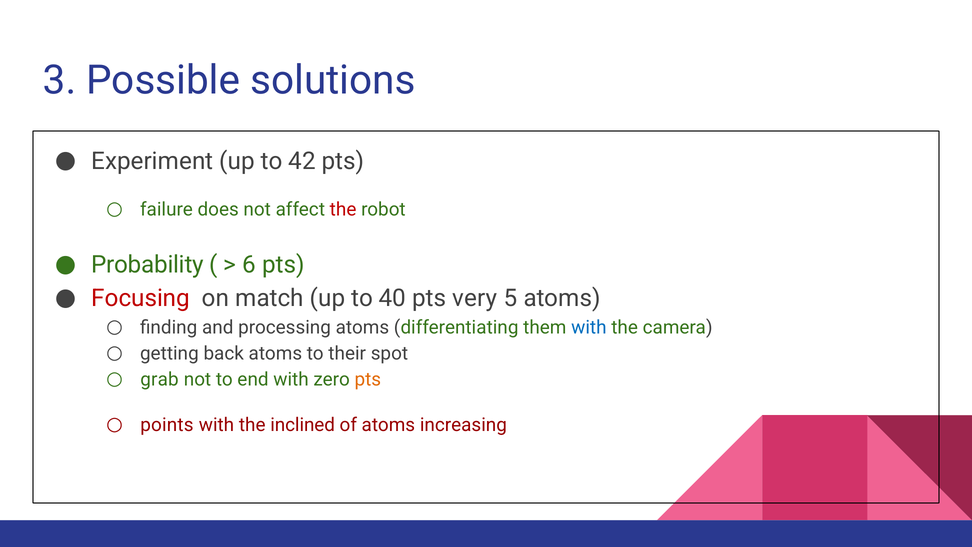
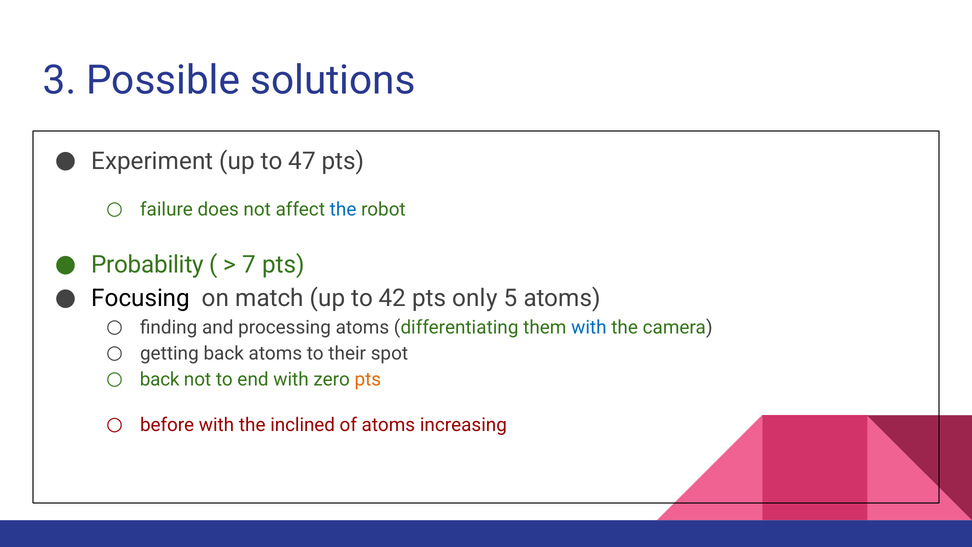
42: 42 -> 47 (302, 161)
the colour: red -> blue (343, 209)
6: 6 -> 7 (249, 265)
Focusing colour: red -> black (141, 298)
40: 40 -> 42 (392, 298)
very: very -> only (475, 298)
grab: grab -> back (160, 379)
points: points -> before (167, 425)
